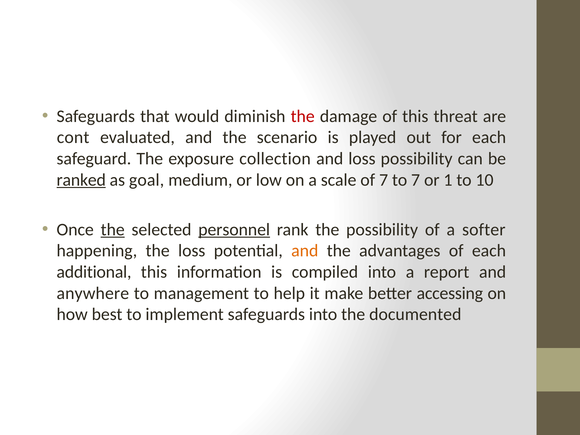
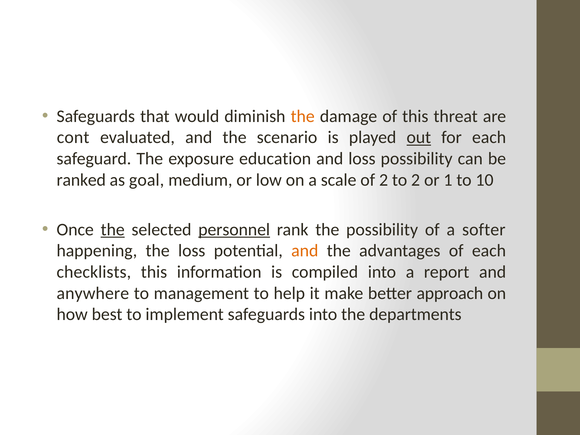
the colour: red -> orange (303, 116)
out underline: none -> present (419, 137)
collection: collection -> education (275, 159)
ranked underline: present -> none (81, 180)
of 7: 7 -> 2 (384, 180)
to 7: 7 -> 2 (416, 180)
additional: additional -> checklists (94, 272)
accessing: accessing -> approach (450, 293)
documented: documented -> departments (415, 314)
